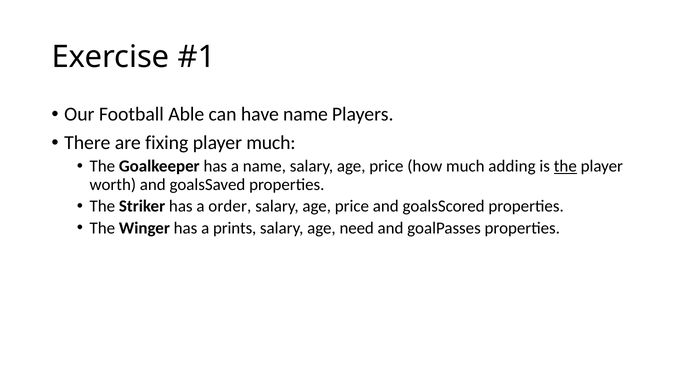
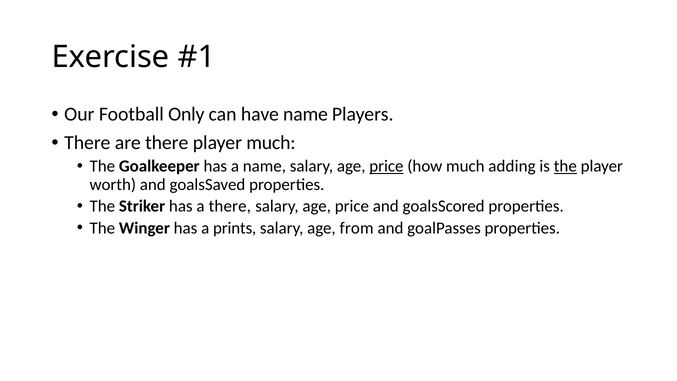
Able: Able -> Only (186, 114)
are fixing: fixing -> there (167, 143)
price underline: none -> present (386, 166)
a order: order -> there (230, 206)
need: need -> from (357, 228)
